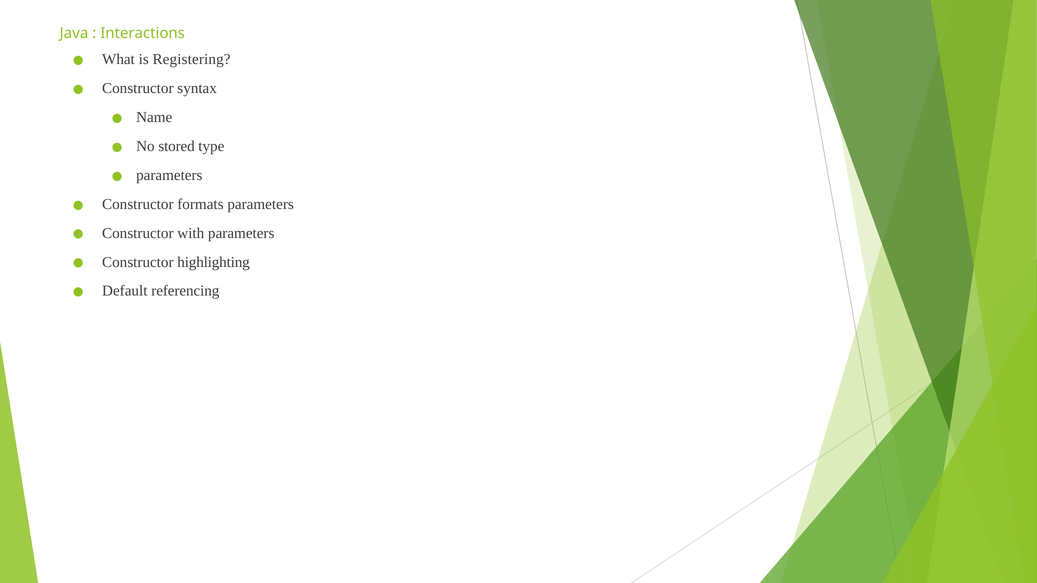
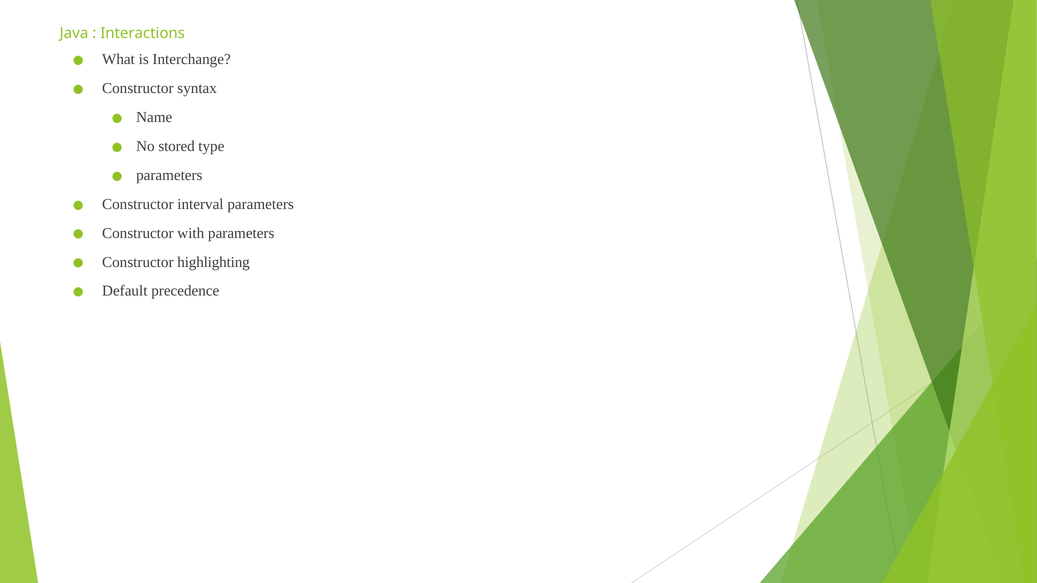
Registering: Registering -> Interchange (192, 59)
formats: formats -> interval (200, 204)
referencing: referencing -> precedence (185, 291)
